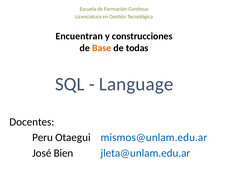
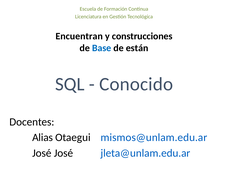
Base colour: orange -> blue (102, 48)
todas: todas -> están (137, 48)
Language: Language -> Conocido (136, 84)
Peru: Peru -> Alias (43, 137)
José Bien: Bien -> José (63, 153)
